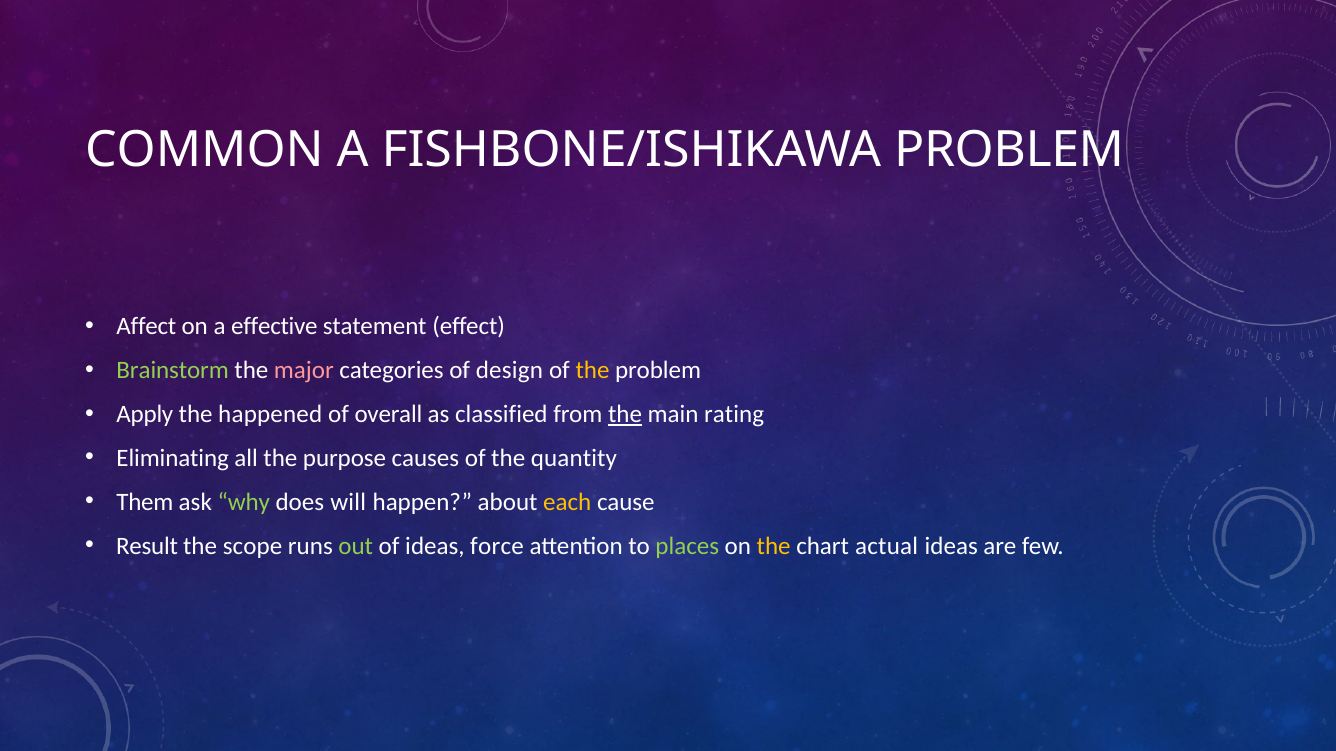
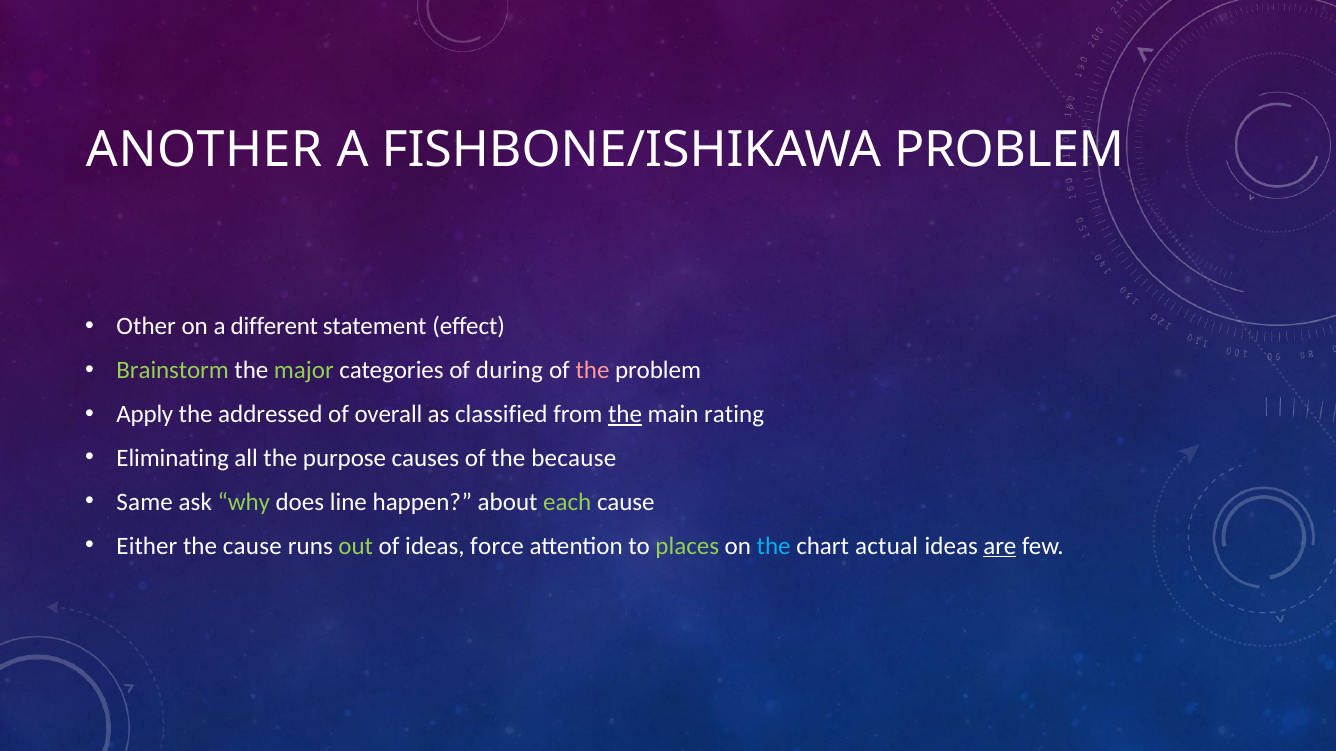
COMMON: COMMON -> ANOTHER (204, 150)
Affect: Affect -> Other (146, 326)
effective: effective -> different (274, 326)
major colour: pink -> light green (304, 370)
design: design -> during (509, 370)
the colour: yellow -> pink (592, 370)
happened: happened -> addressed (270, 414)
quantity: quantity -> because (574, 458)
Them: Them -> Same (145, 502)
will: will -> line (348, 502)
each colour: yellow -> light green (567, 502)
Result: Result -> Either (147, 546)
the scope: scope -> cause (252, 546)
the colour: yellow -> light blue (774, 546)
are underline: none -> present (1000, 546)
